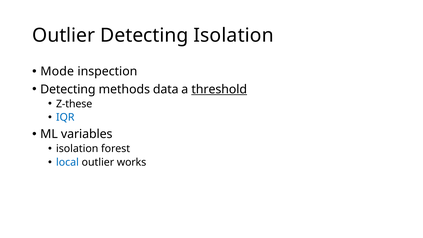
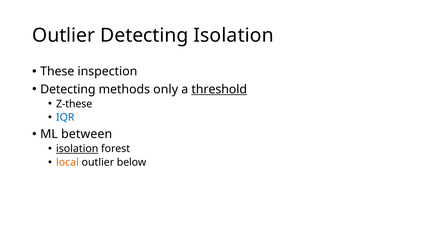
Mode: Mode -> These (57, 72)
data: data -> only (166, 89)
variables: variables -> between (87, 134)
isolation underline: none -> present (77, 149)
local colour: blue -> orange (67, 162)
works: works -> below (132, 162)
